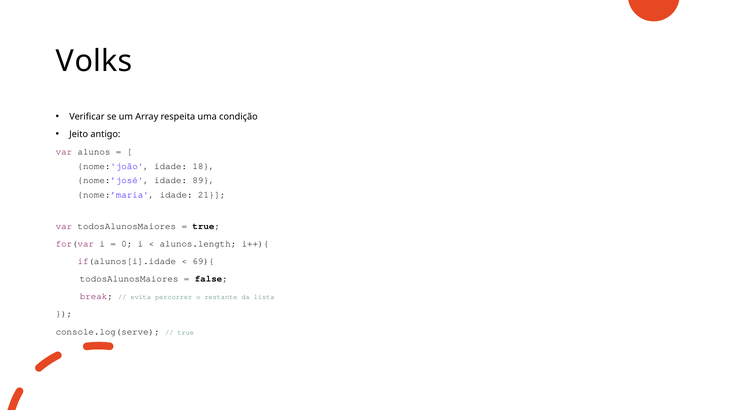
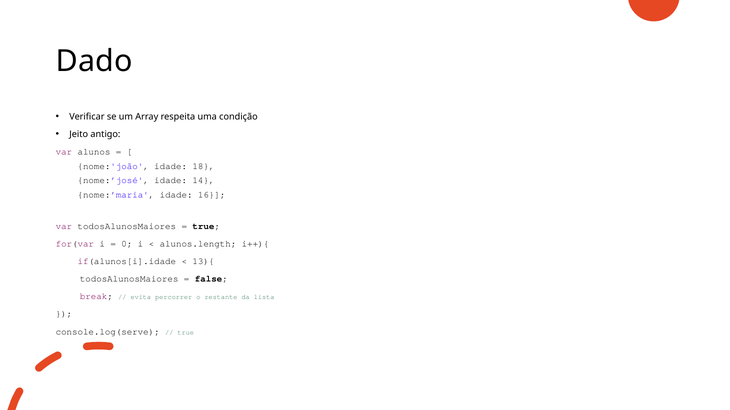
Volks: Volks -> Dado (94, 61)
89: 89 -> 14 (203, 181)
21: 21 -> 16 (212, 195)
69){: 69){ -> 13){ (203, 262)
